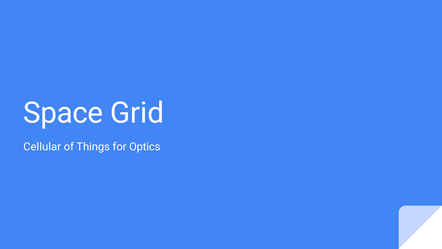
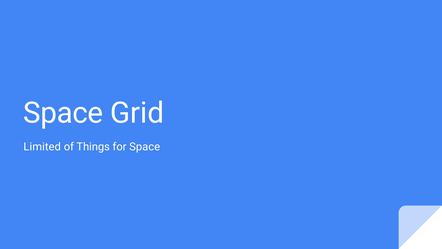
Cellular: Cellular -> Limited (42, 147)
for Optics: Optics -> Space (145, 147)
